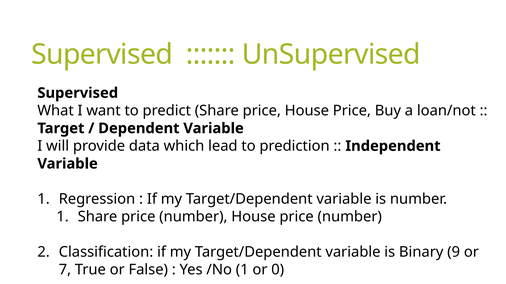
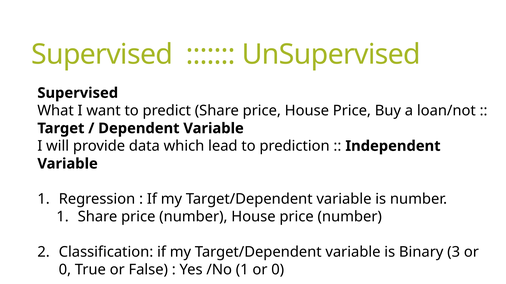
9: 9 -> 3 (454, 253)
7: 7 -> 0 (65, 270)
